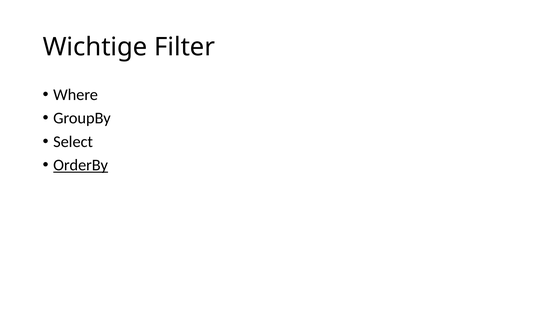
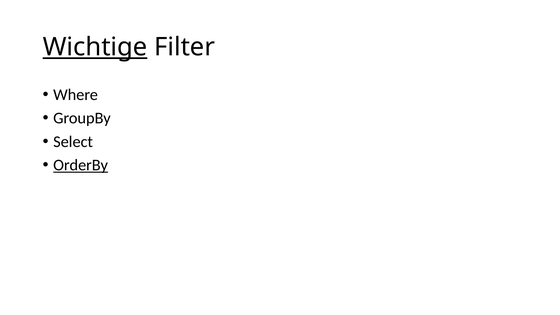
Wichtige underline: none -> present (95, 47)
